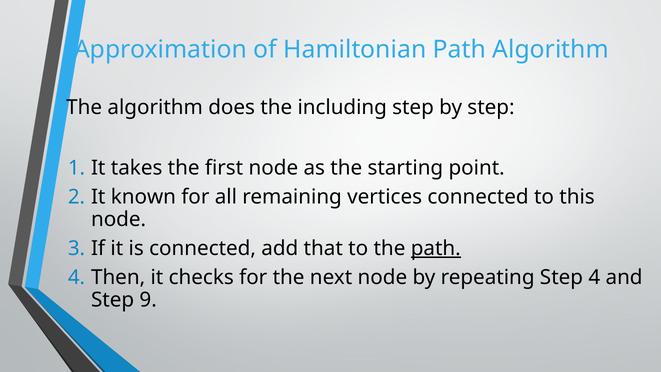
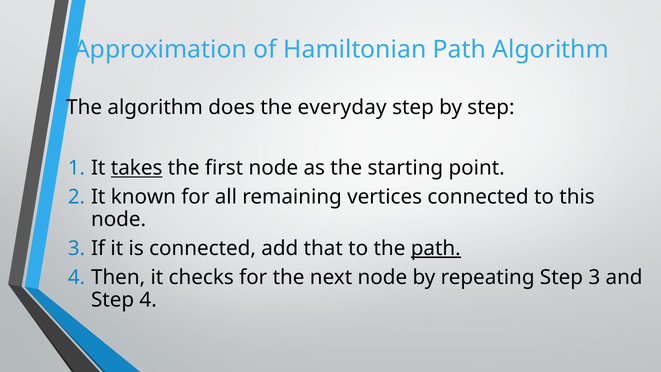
including: including -> everyday (342, 108)
takes underline: none -> present (137, 168)
Step 4: 4 -> 3 (594, 277)
Step 9: 9 -> 4 (148, 300)
